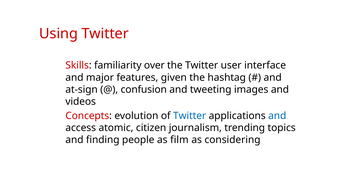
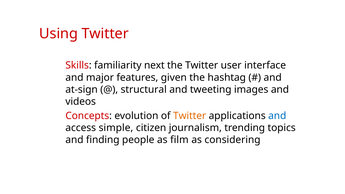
over: over -> next (154, 65)
confusion: confusion -> structural (144, 90)
Twitter colour: blue -> orange (190, 116)
atomic: atomic -> simple (116, 128)
